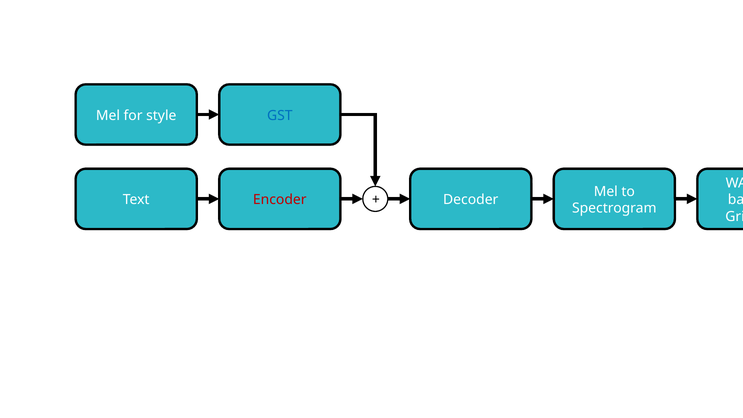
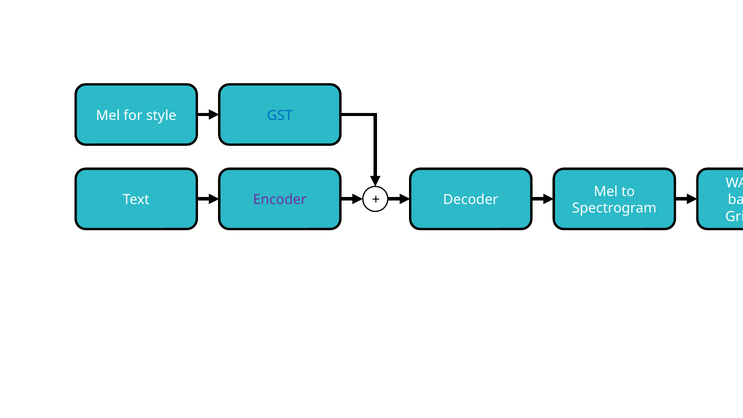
Encoder colour: red -> purple (280, 200)
